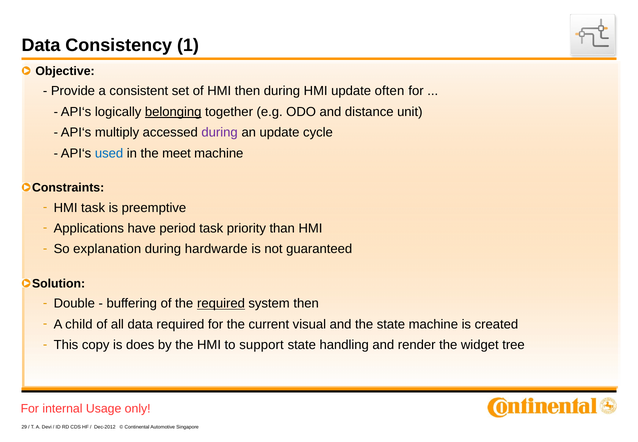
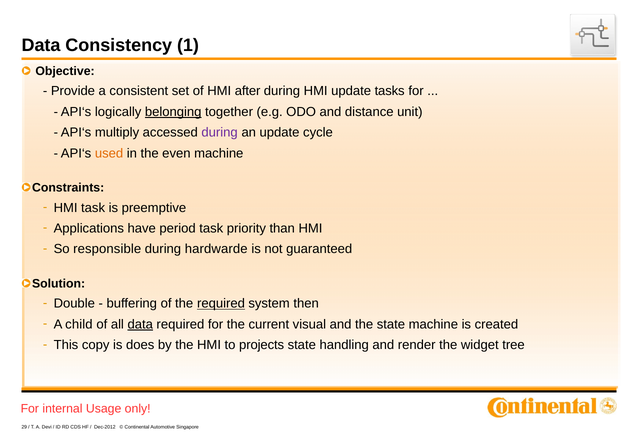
HMI then: then -> after (248, 91)
often: often -> tasks (390, 91)
used colour: blue -> orange (109, 153)
meet: meet -> even (176, 153)
explanation: explanation -> responsible (107, 249)
data underline: none -> present (140, 324)
support: support -> projects (262, 345)
